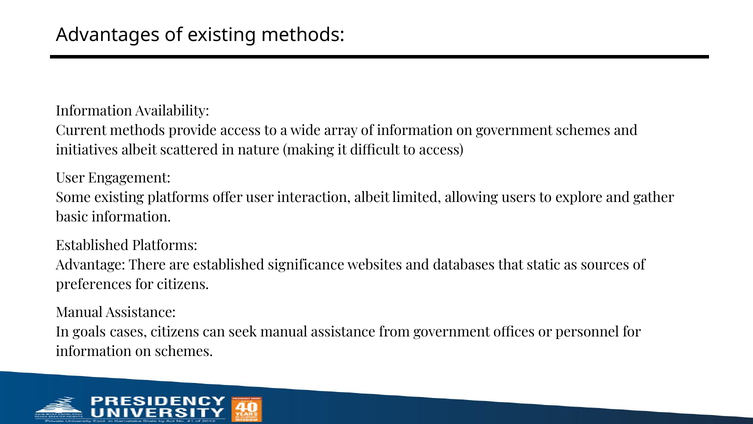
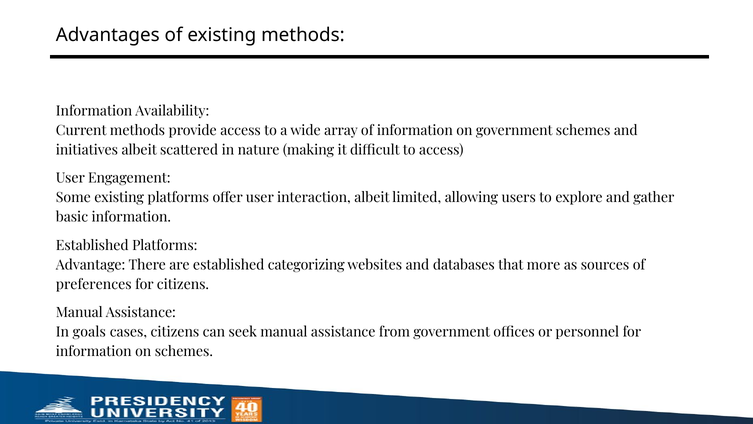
significance: significance -> categorizing (306, 265)
static: static -> more (544, 265)
